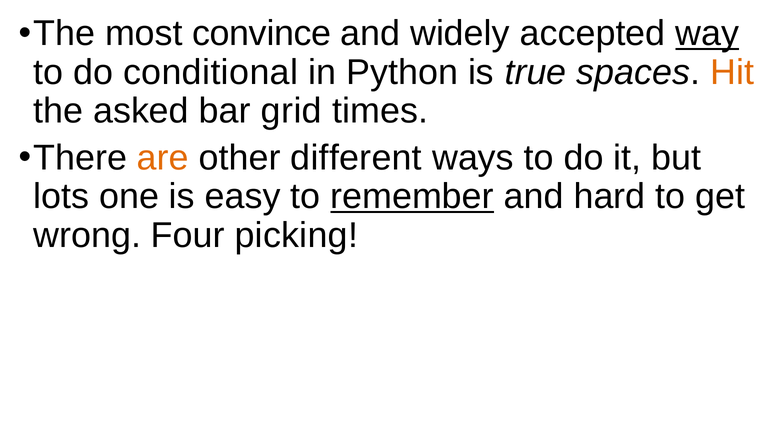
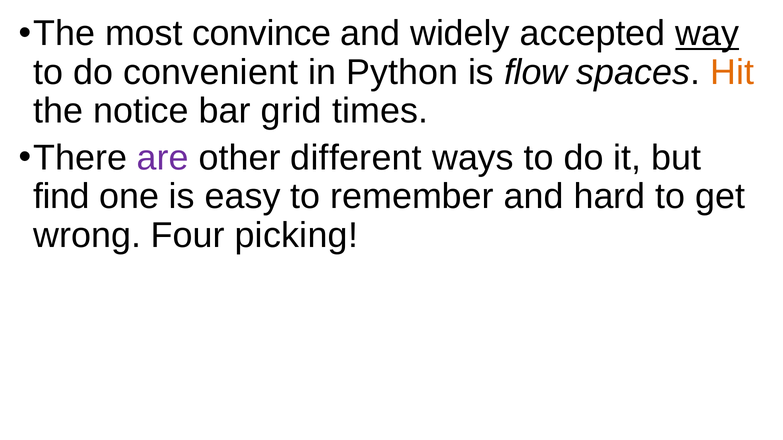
conditional: conditional -> convenient (211, 72)
true: true -> flow (536, 72)
asked: asked -> notice (141, 111)
are colour: orange -> purple (163, 158)
lots: lots -> find (61, 197)
remember underline: present -> none (412, 197)
